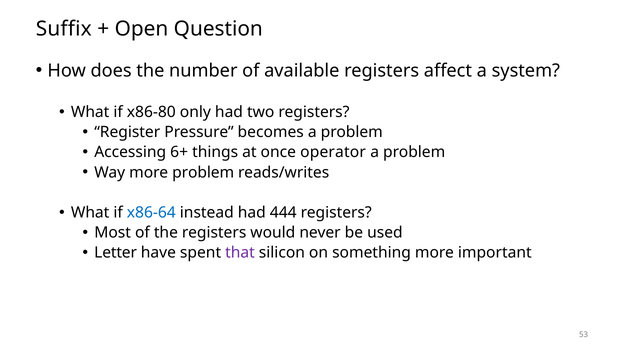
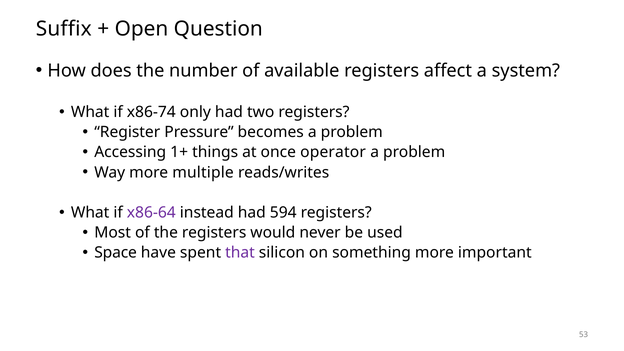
x86-80: x86-80 -> x86-74 (151, 112)
6+: 6+ -> 1+ (179, 152)
more problem: problem -> multiple (203, 172)
x86-64 colour: blue -> purple (151, 213)
444: 444 -> 594 (283, 213)
Letter: Letter -> Space (116, 253)
